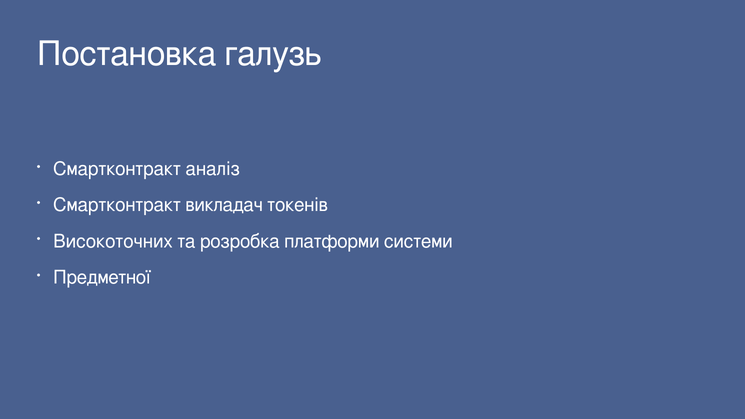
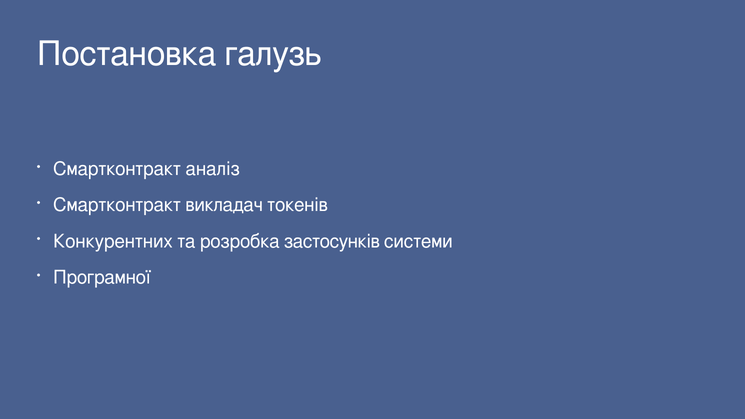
Високоточних: Високоточних -> Конкурентних (113, 241)
платформи: платформи -> застосунків (332, 241)
Предметної: Предметної -> Програмної (102, 277)
